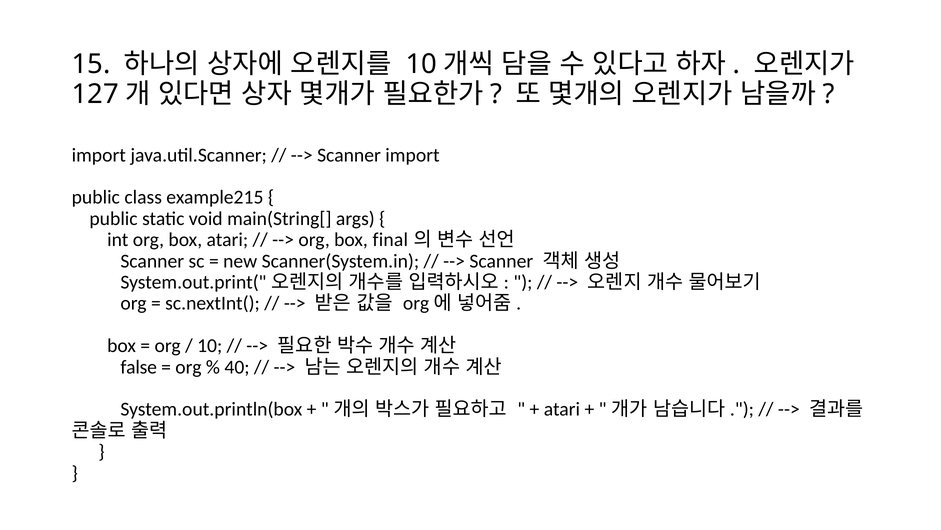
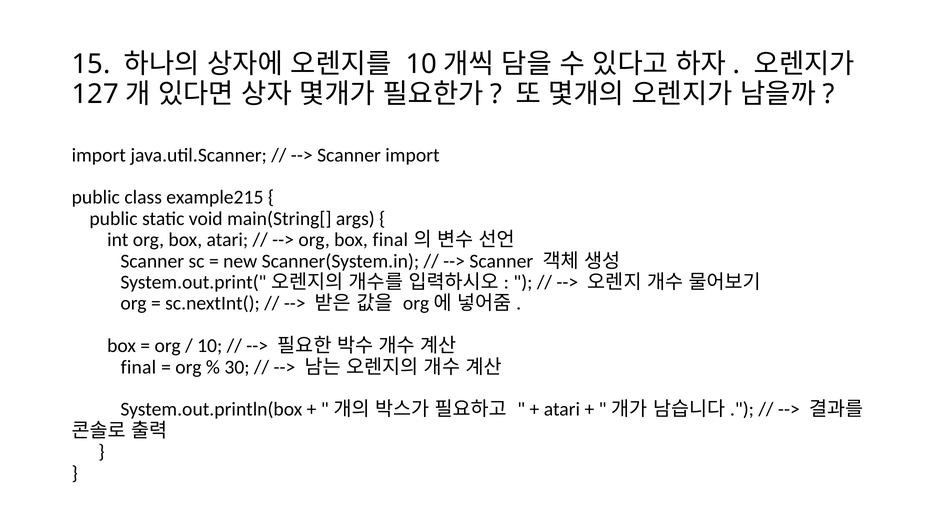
false: false -> final (138, 367)
40: 40 -> 30 (237, 367)
